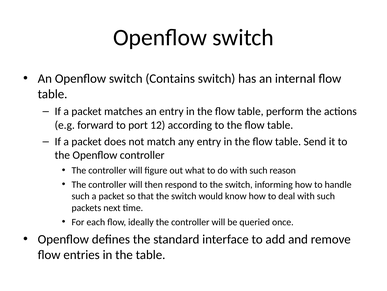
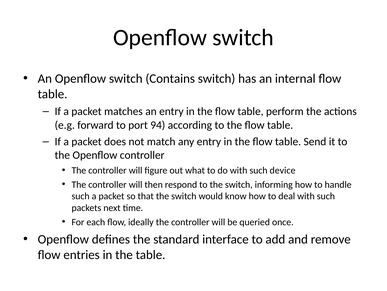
12: 12 -> 94 (158, 125)
reason: reason -> device (283, 170)
